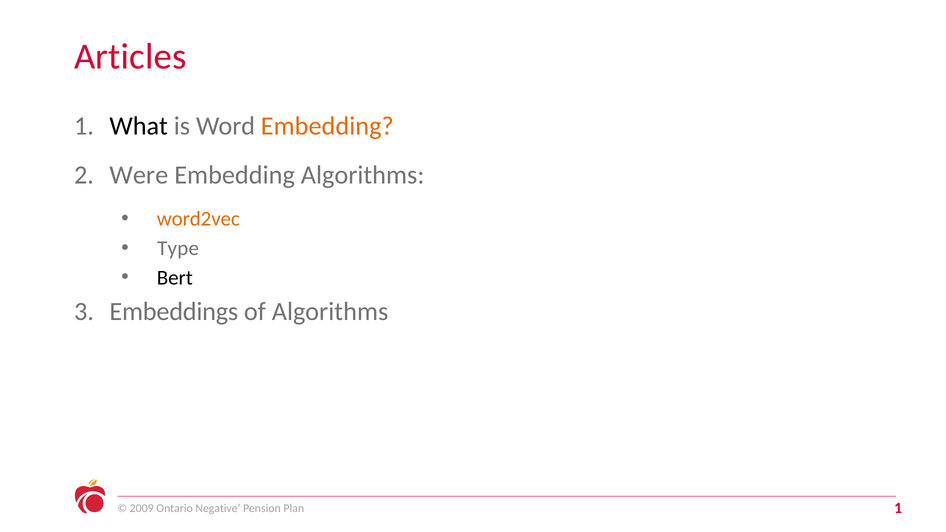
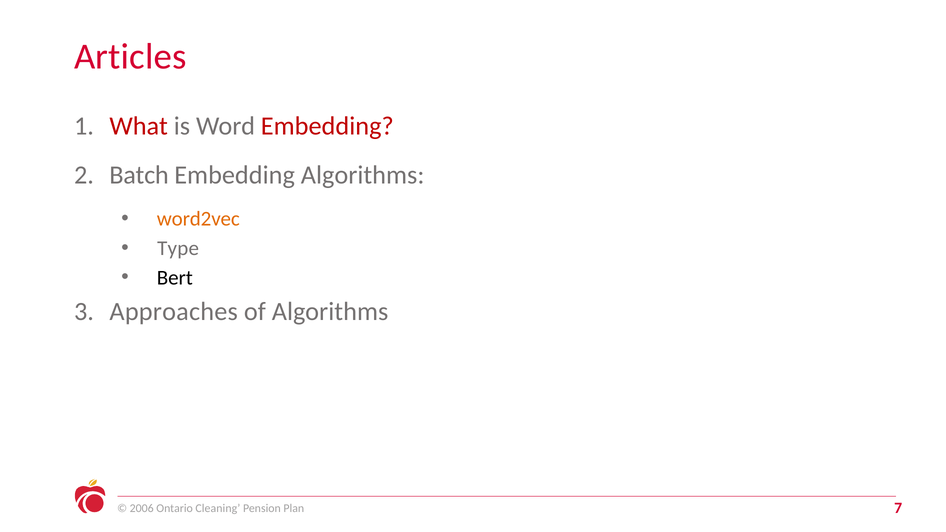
What colour: black -> red (139, 126)
Embedding colour: orange -> red (327, 126)
Were: Were -> Batch (139, 175)
Embeddings: Embeddings -> Approaches (174, 312)
2009: 2009 -> 2006 (142, 509)
Negative: Negative -> Cleaning (218, 509)
Plan 1: 1 -> 7 (898, 508)
